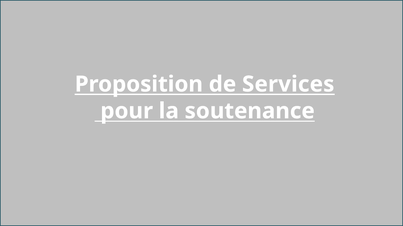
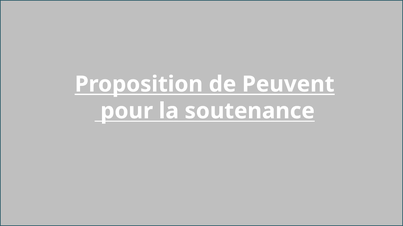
Services: Services -> Peuvent (288, 84)
